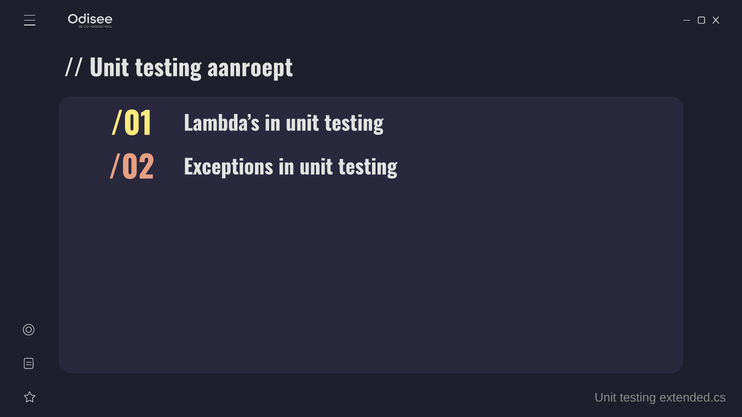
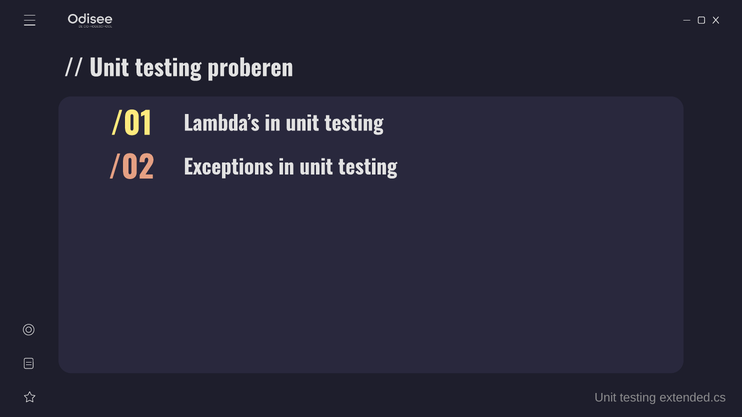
aanroept: aanroept -> proberen (250, 69)
